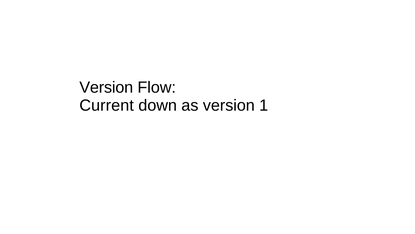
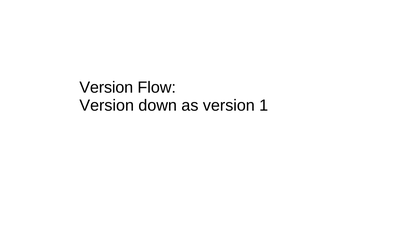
Current: Current -> Version (107, 105)
